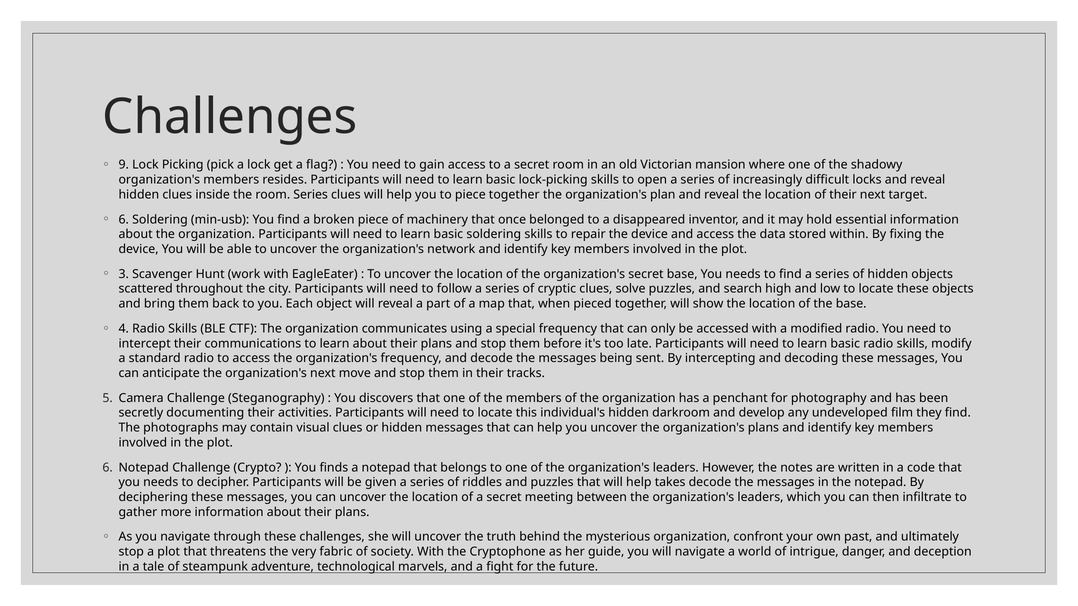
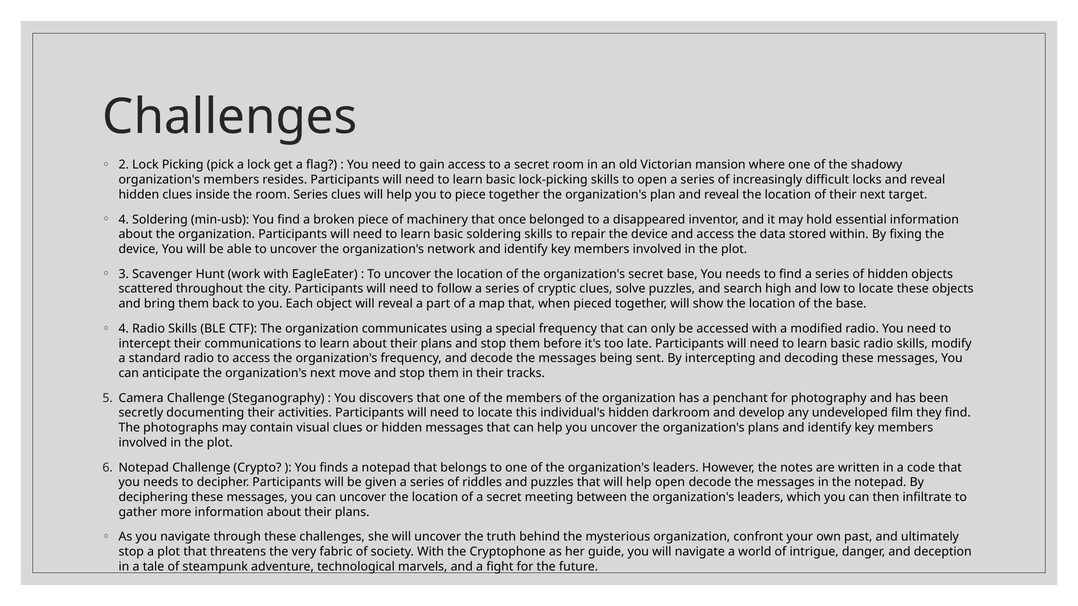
9: 9 -> 2 (124, 165)
6: 6 -> 4 (124, 220)
help takes: takes -> open (670, 483)
